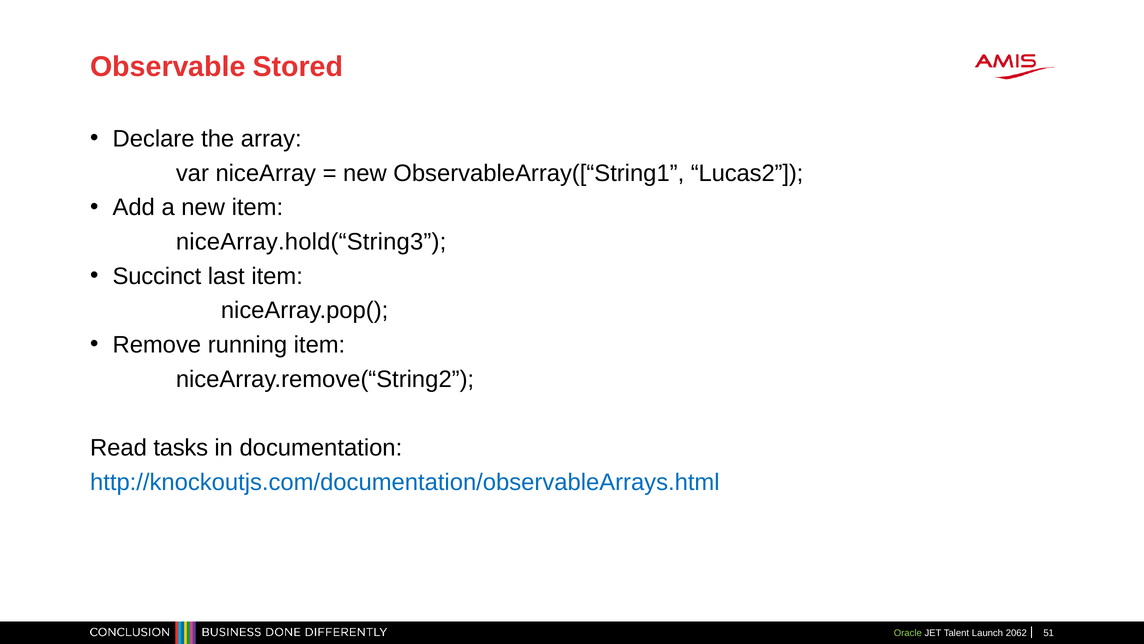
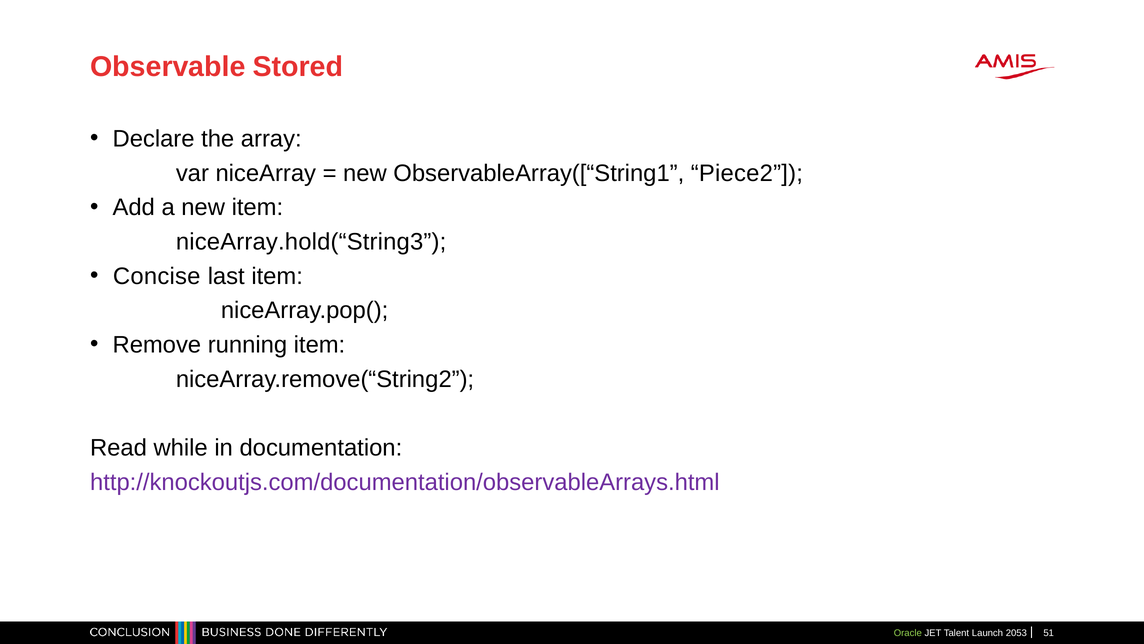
Lucas2: Lucas2 -> Piece2 (747, 173)
Succinct: Succinct -> Concise (157, 276)
tasks: tasks -> while (181, 448)
http://knockoutjs.com/documentation/observableArrays.html colour: blue -> purple (405, 482)
2062: 2062 -> 2053 (1016, 632)
